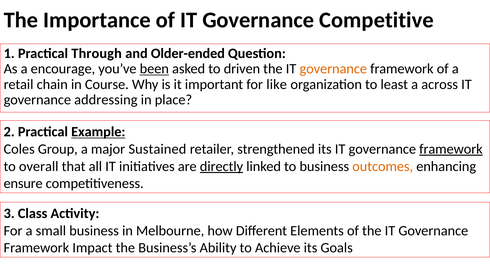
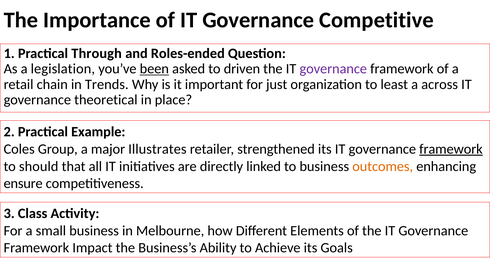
Older-ended: Older-ended -> Roles-ended (188, 53)
encourage: encourage -> legislation (63, 69)
governance colour: orange -> purple (333, 69)
Course: Course -> Trends (107, 84)
like: like -> just (277, 84)
addressing: addressing -> theoretical (106, 100)
Example underline: present -> none (98, 132)
Sustained: Sustained -> Illustrates (157, 149)
overall: overall -> should (39, 166)
directly underline: present -> none (221, 166)
